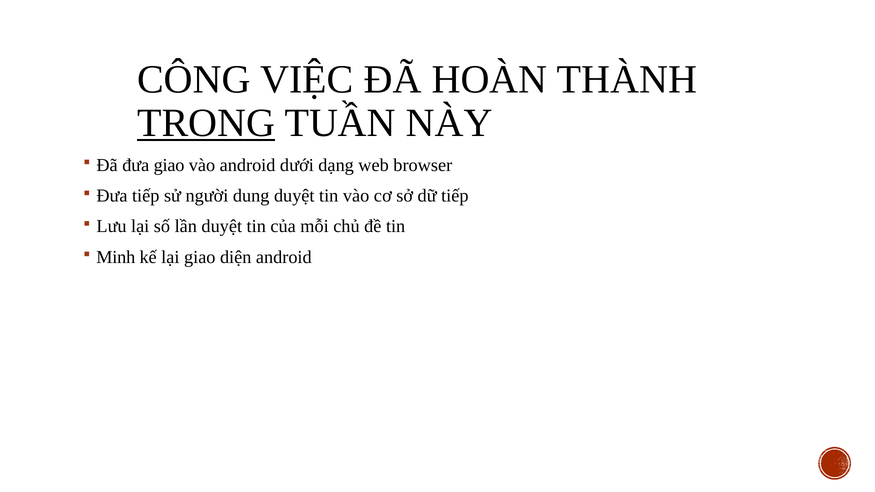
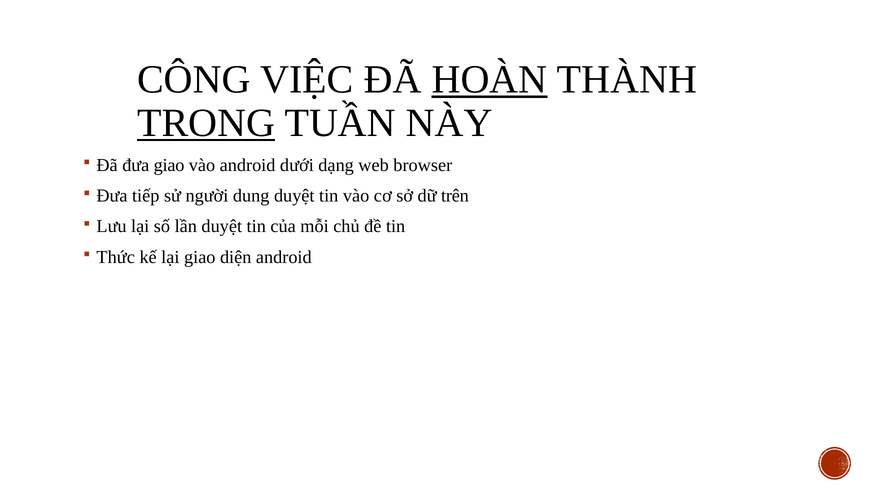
HOÀN underline: none -> present (489, 80)
dữ tiếp: tiếp -> trên (455, 196)
Minh: Minh -> Thức (116, 257)
